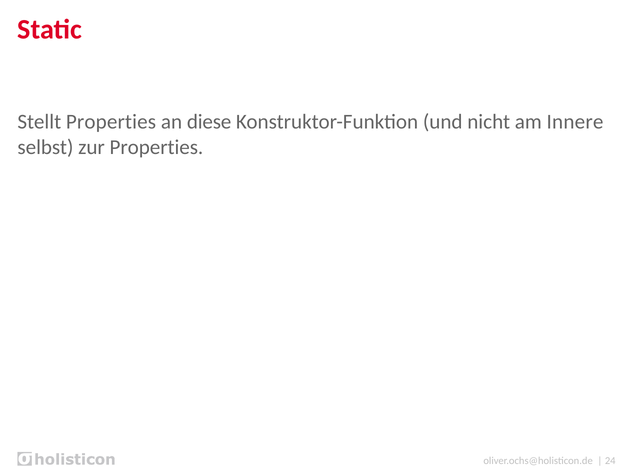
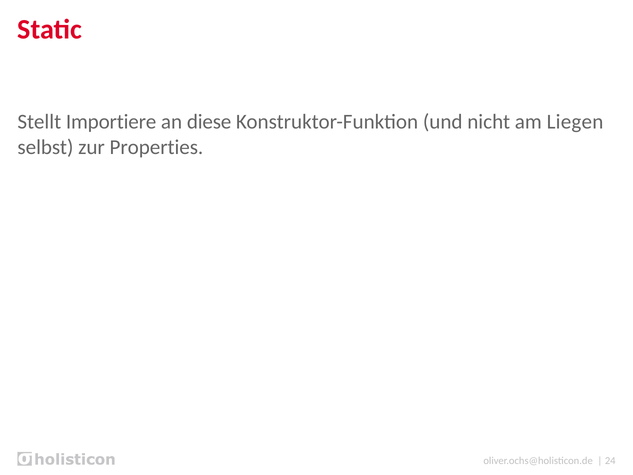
Stellt Properties: Properties -> Importiere (111, 122)
Innere: Innere -> Liegen (575, 122)
